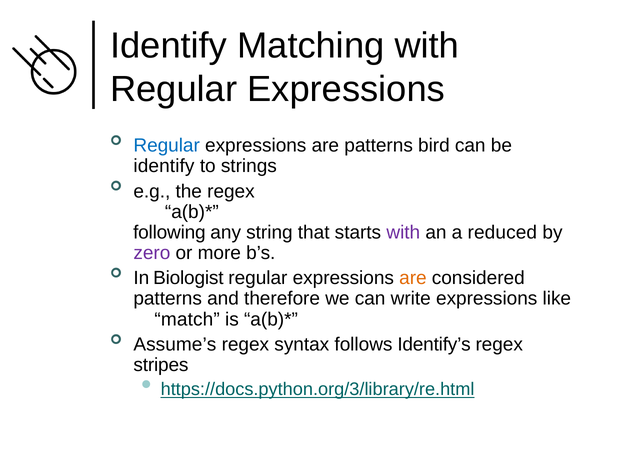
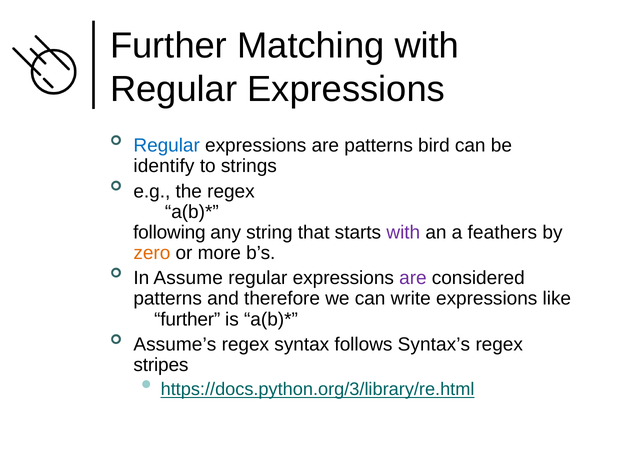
Identify: Identify -> Further (169, 46)
reduced: reduced -> feathers (502, 233)
zero colour: purple -> orange (152, 253)
Biologist: Biologist -> Assume (188, 278)
are colour: orange -> purple (413, 278)
match: match -> further (187, 319)
Identify’s: Identify’s -> Syntax’s (434, 345)
